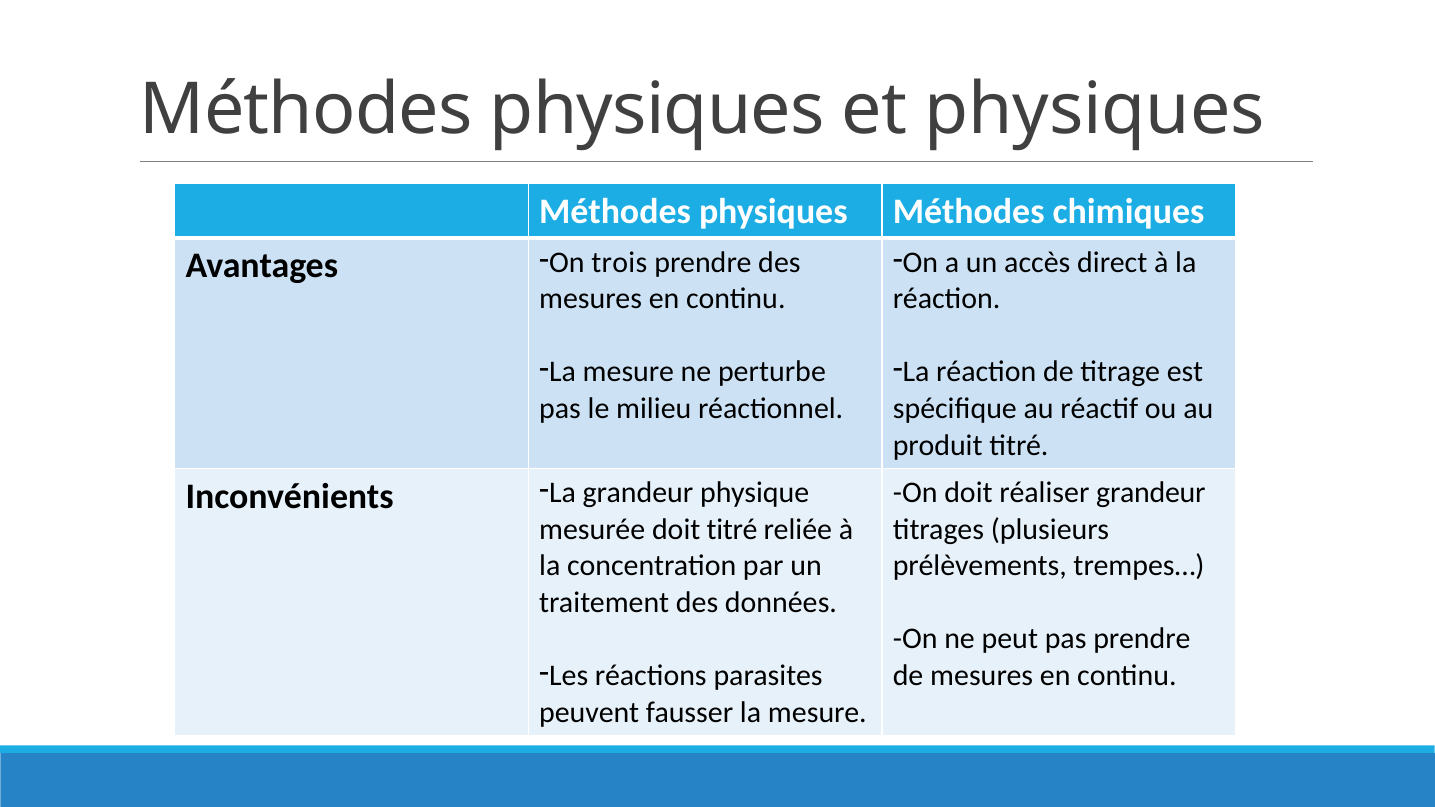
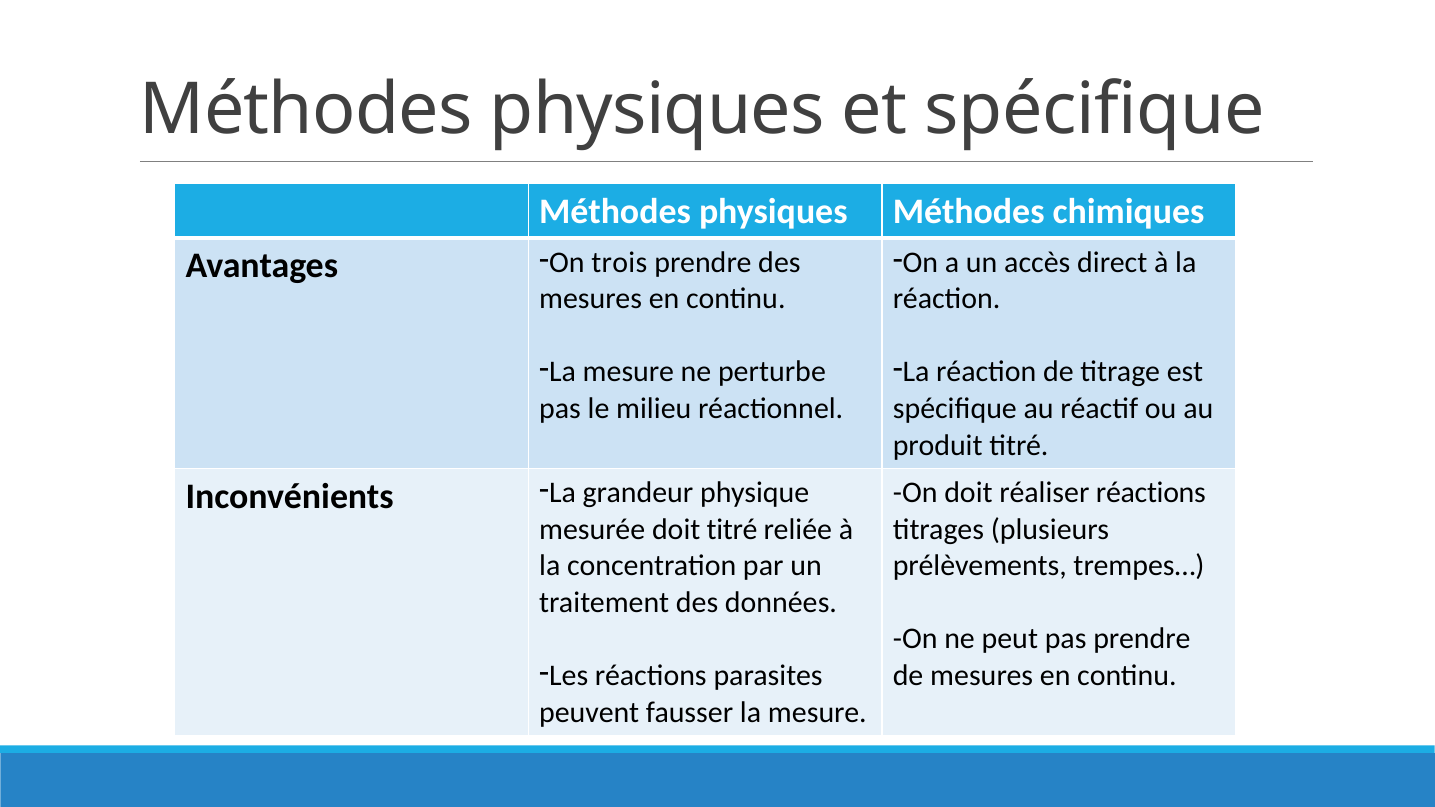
et physiques: physiques -> spécifique (1095, 110)
réaliser grandeur: grandeur -> réactions (1151, 493)
